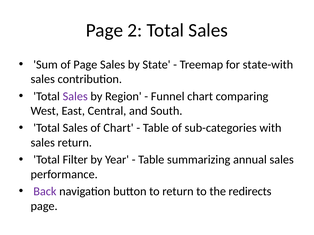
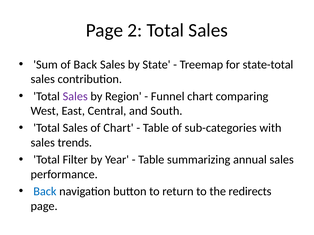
of Page: Page -> Back (85, 65)
state-with: state-with -> state-total (268, 65)
sales return: return -> trends (75, 143)
Back colour: purple -> blue (45, 192)
